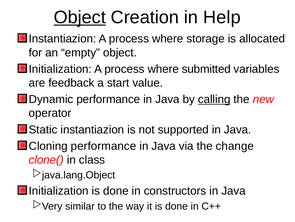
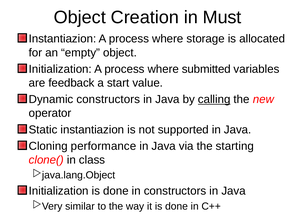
Object underline: present -> none (80, 17)
Help: Help -> Must (222, 17)
Dynamic performance: performance -> constructors (108, 99)
change: change -> starting (235, 146)
